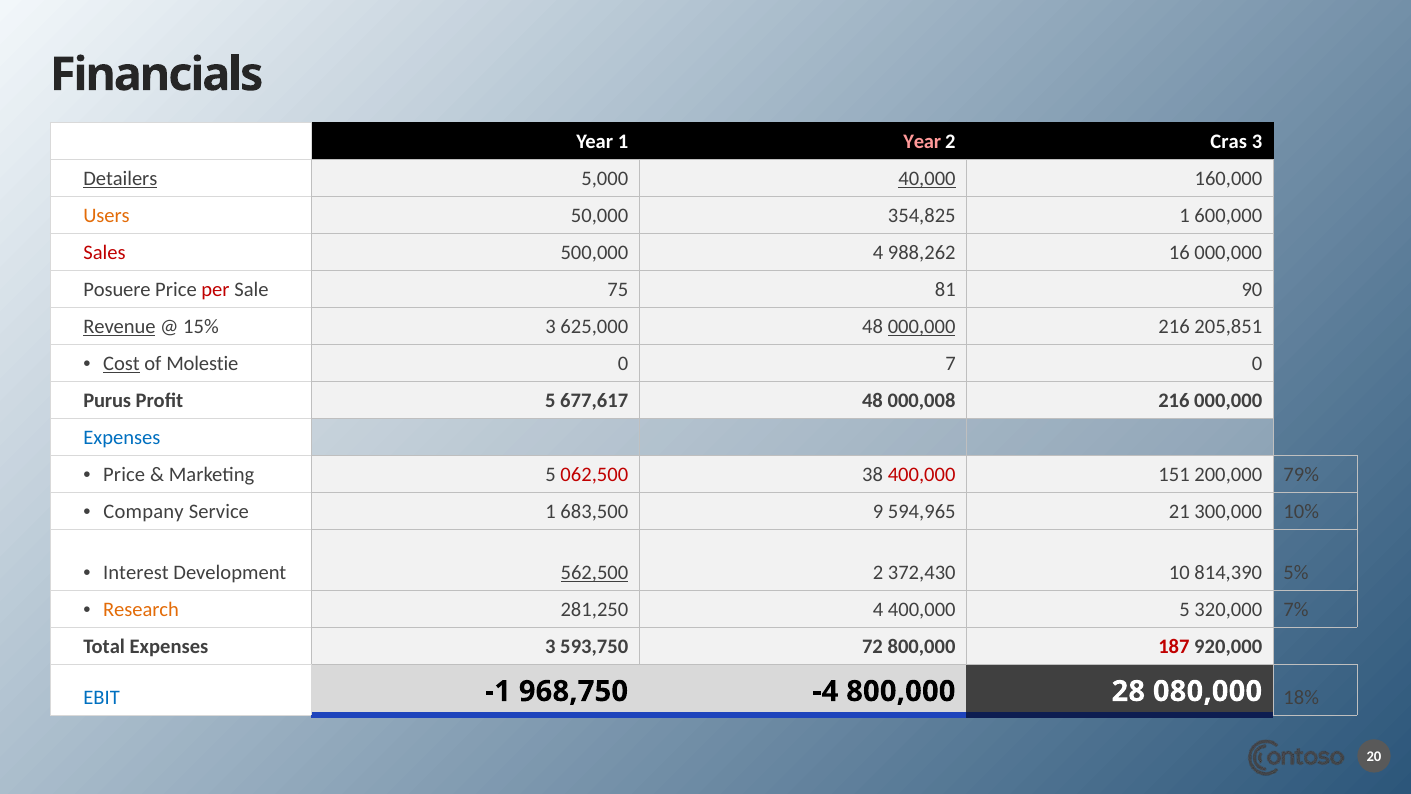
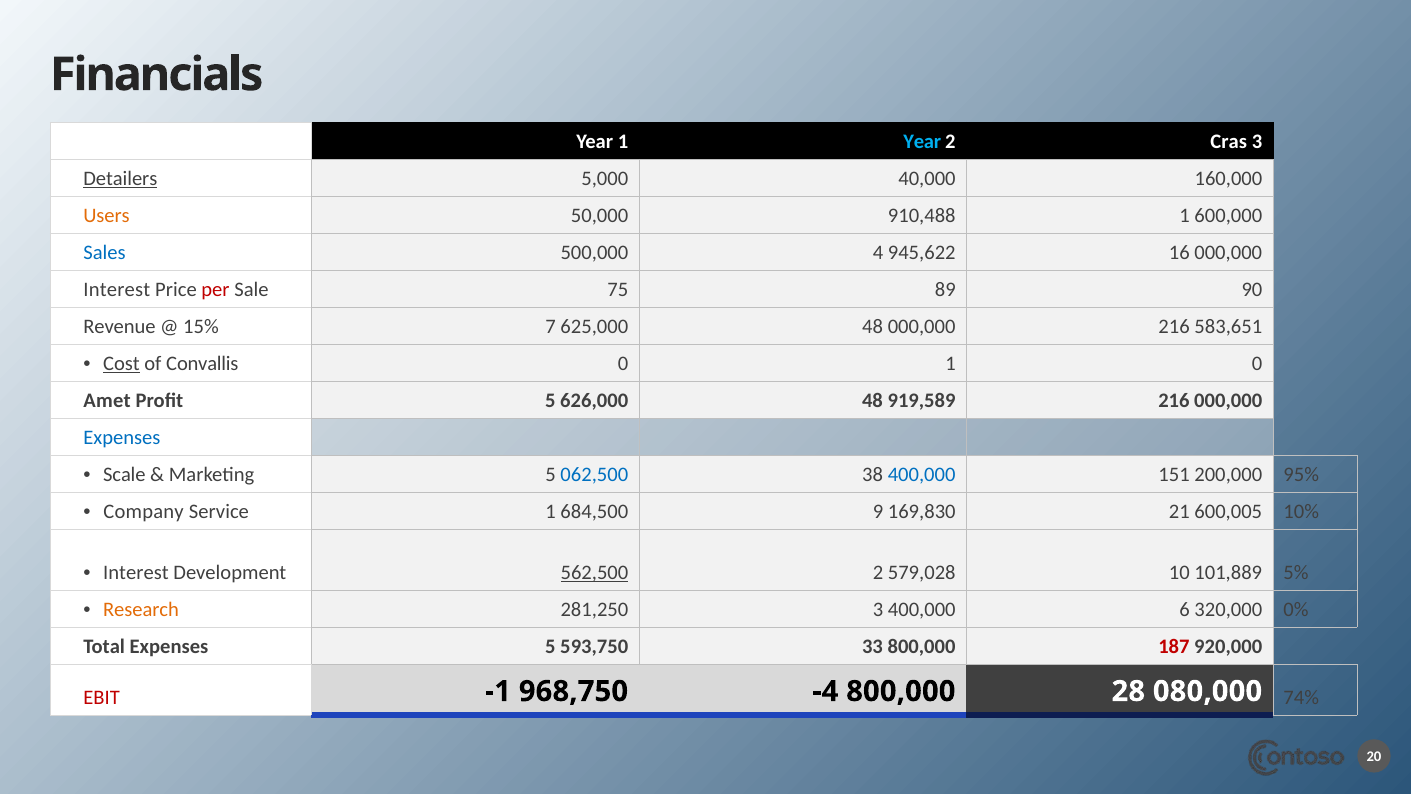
Year colour: pink -> light blue (922, 141)
40,000 underline: present -> none (927, 178)
354,825: 354,825 -> 910,488 (922, 216)
Sales colour: red -> blue (104, 253)
988,262: 988,262 -> 945,622 (922, 253)
Posuere: Posuere -> Interest (117, 290)
81: 81 -> 89 (945, 290)
Revenue underline: present -> none (119, 327)
15% 3: 3 -> 7 (551, 327)
000,000 underline: present -> none (922, 327)
205,851: 205,851 -> 583,651 (1228, 327)
Molestie: Molestie -> Convallis (202, 364)
0 7: 7 -> 1 (950, 364)
Purus: Purus -> Amet (107, 401)
677,617: 677,617 -> 626,000 (594, 401)
000,008: 000,008 -> 919,589 (922, 401)
Price: Price -> Scale (124, 475)
062,500 colour: red -> blue (594, 475)
400,000 colour: red -> blue (922, 475)
79%: 79% -> 95% (1301, 475)
683,500: 683,500 -> 684,500 (594, 512)
594,965: 594,965 -> 169,830 (922, 512)
300,000: 300,000 -> 600,005 (1228, 512)
372,430: 372,430 -> 579,028 (922, 572)
814,390: 814,390 -> 101,889 (1228, 572)
281,250 4: 4 -> 3 (878, 609)
400,000 5: 5 -> 6 (1185, 609)
7%: 7% -> 0% (1296, 609)
Expenses 3: 3 -> 5 (550, 646)
72: 72 -> 33 (872, 646)
EBIT colour: blue -> red (102, 697)
18%: 18% -> 74% (1301, 697)
